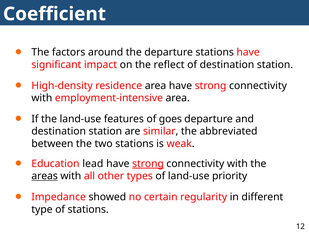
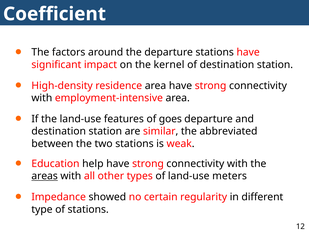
reflect: reflect -> kernel (169, 65)
lead: lead -> help (93, 163)
strong underline: present -> none (148, 163)
priority: priority -> meters (230, 176)
